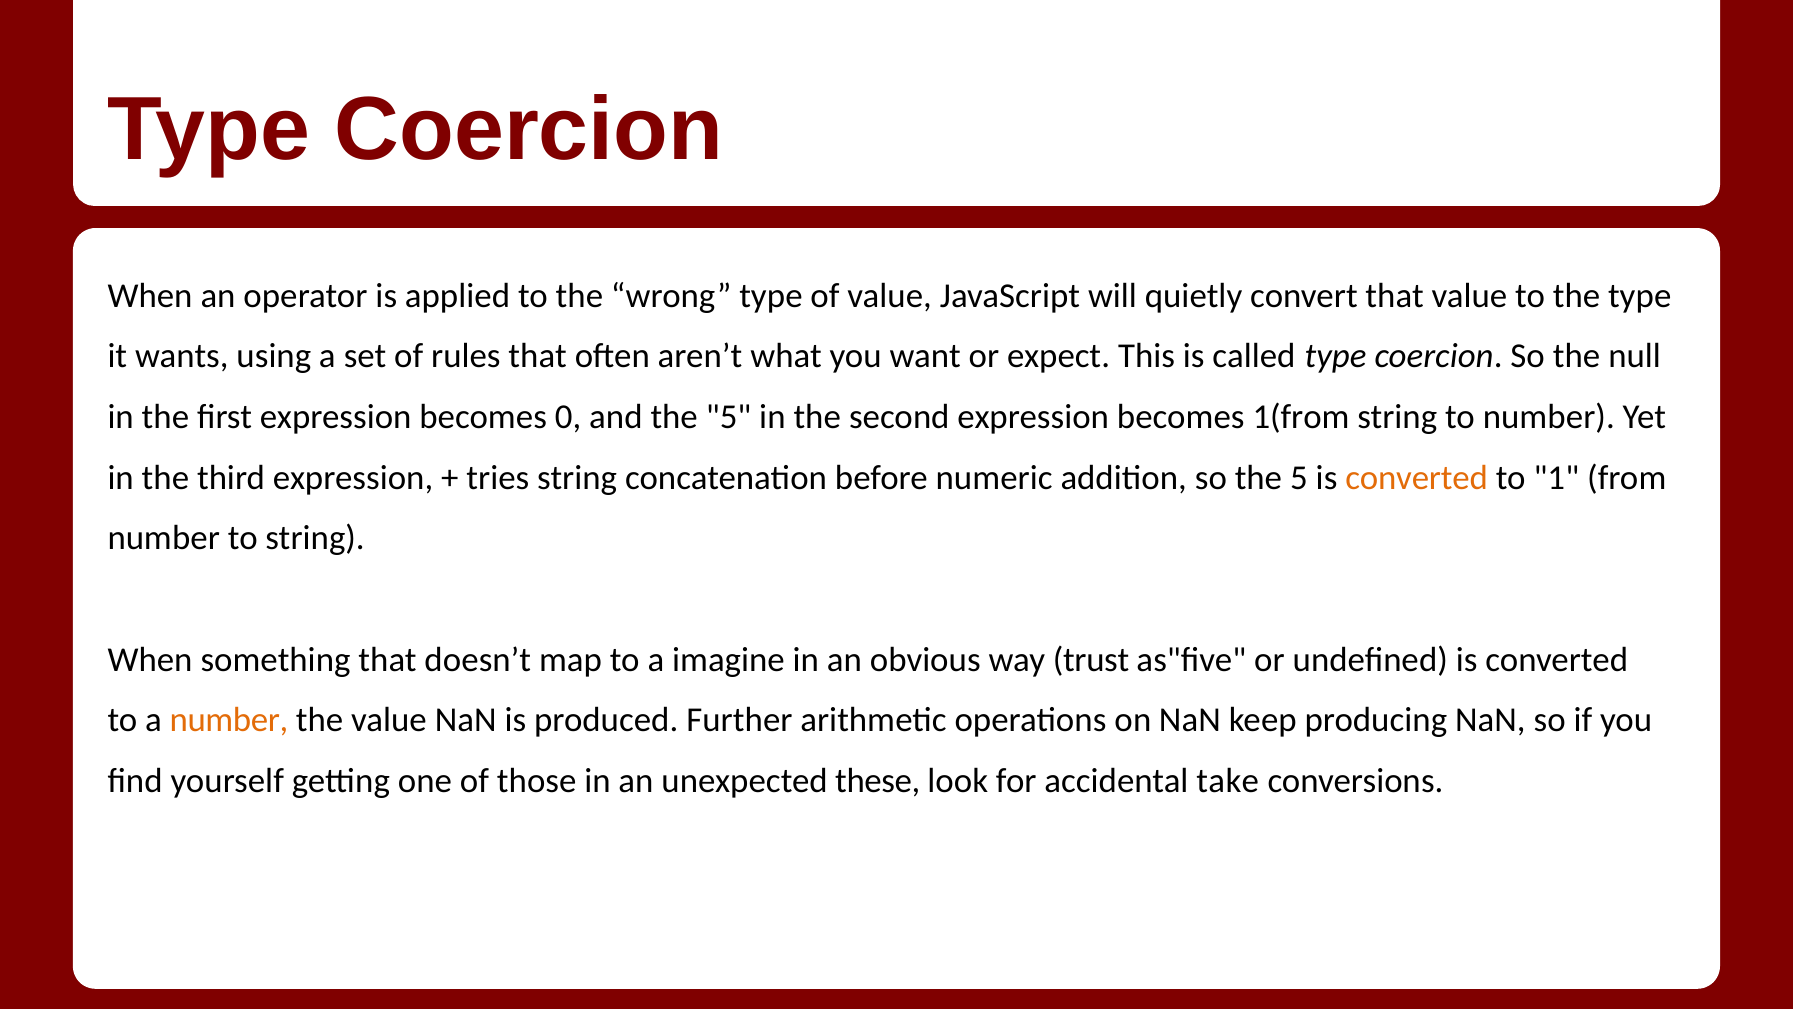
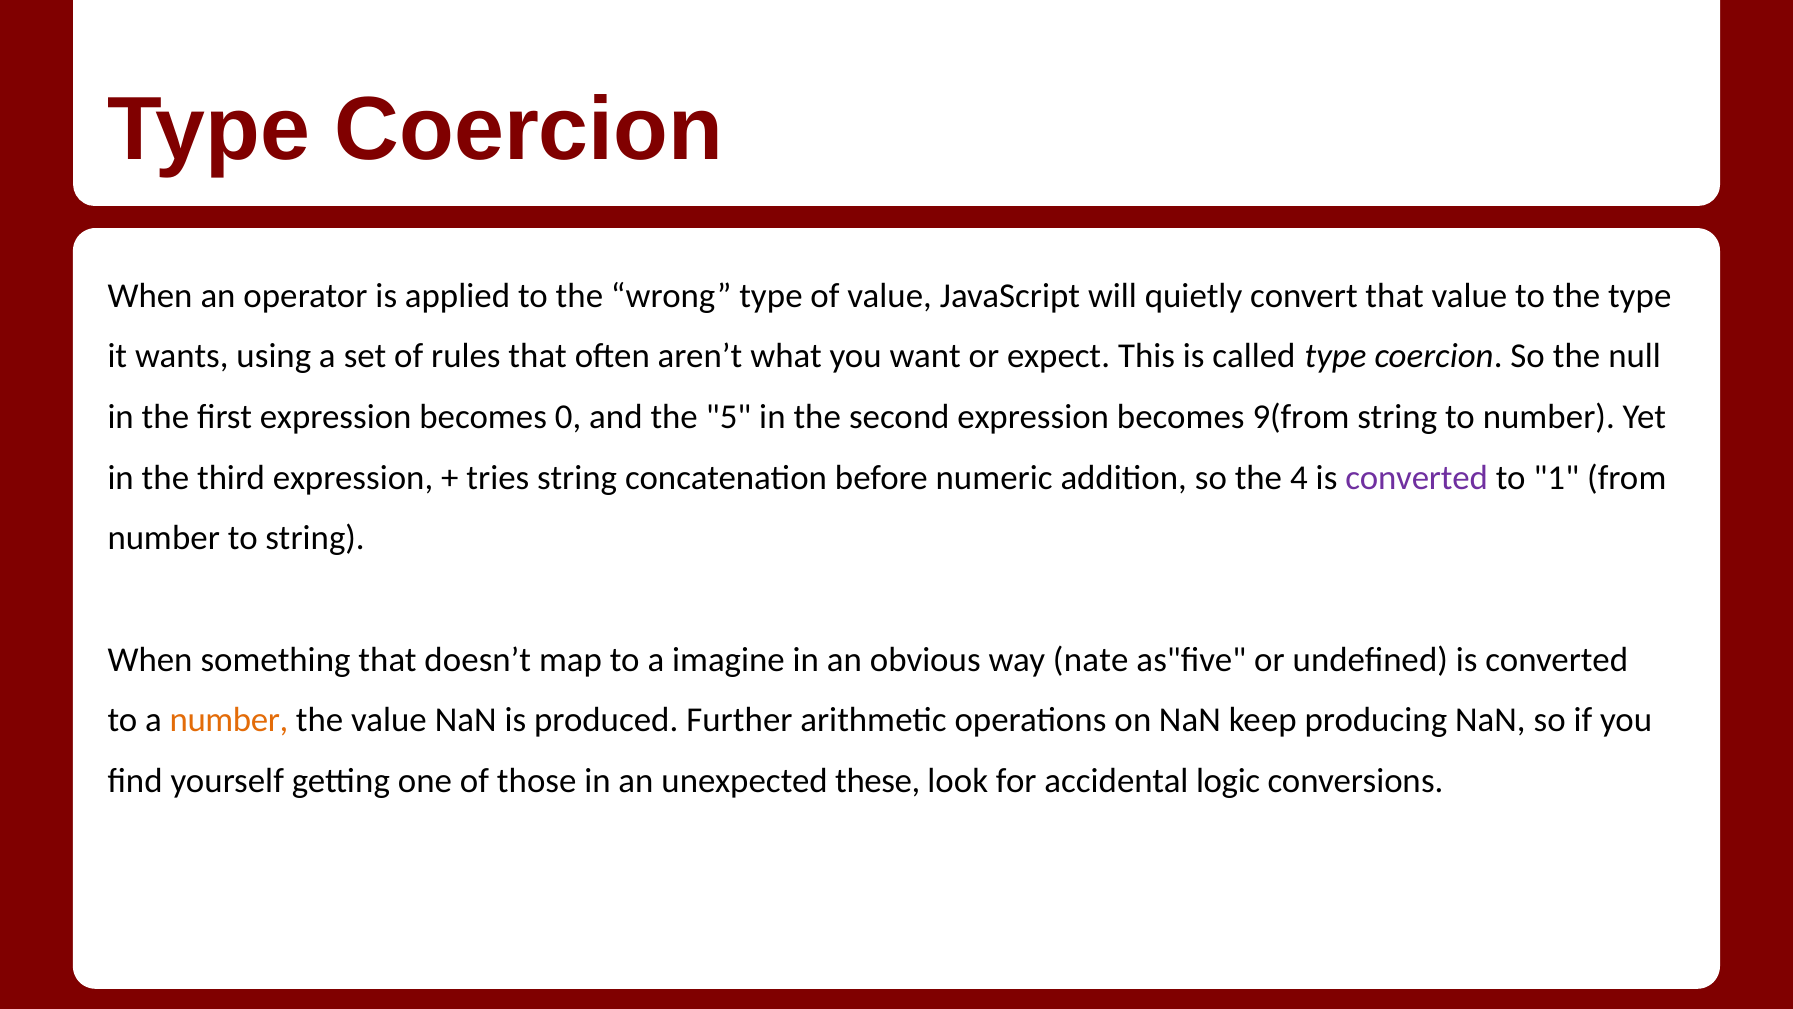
1(from: 1(from -> 9(from (1301, 417)
so the 5: 5 -> 4 (1299, 477)
converted colour: orange -> purple (1417, 477)
trust: trust -> nate (1091, 659)
take: take -> logic (1228, 781)
